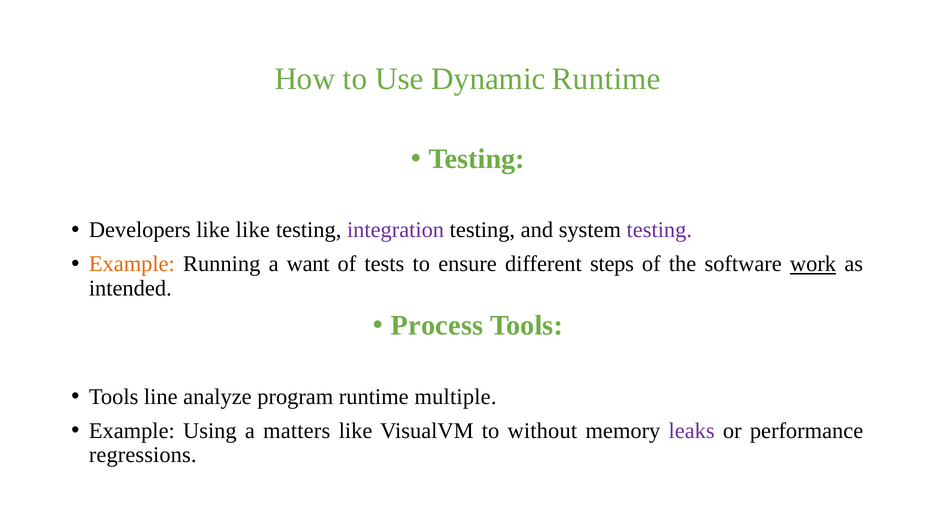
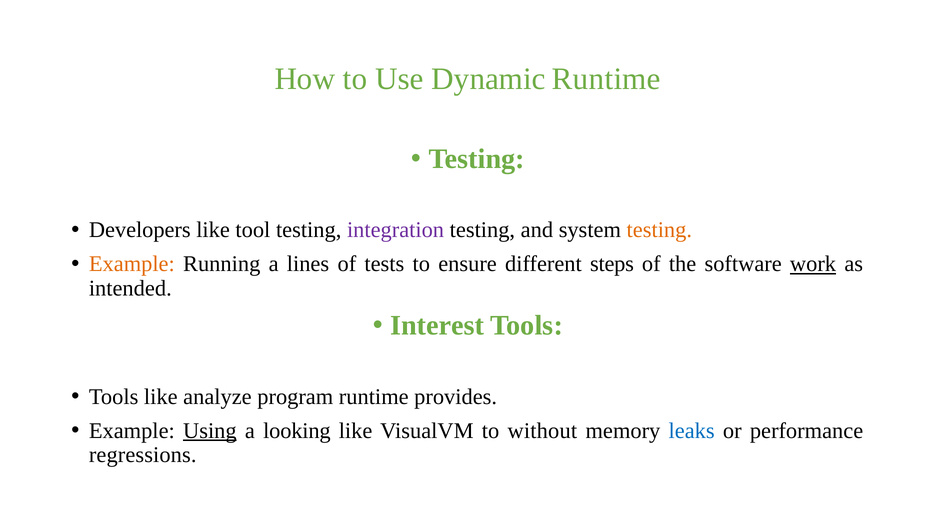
like like: like -> tool (253, 230)
testing colour: purple -> orange (659, 230)
want: want -> lines (308, 264)
Process: Process -> Interest (437, 325)
Tools line: line -> like (161, 396)
multiple: multiple -> provides (456, 396)
Using underline: none -> present (210, 430)
matters: matters -> looking (297, 430)
leaks colour: purple -> blue (692, 430)
